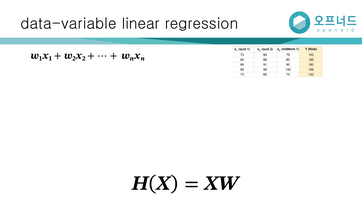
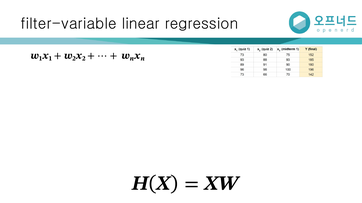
data-variable: data-variable -> filter-variable (68, 24)
